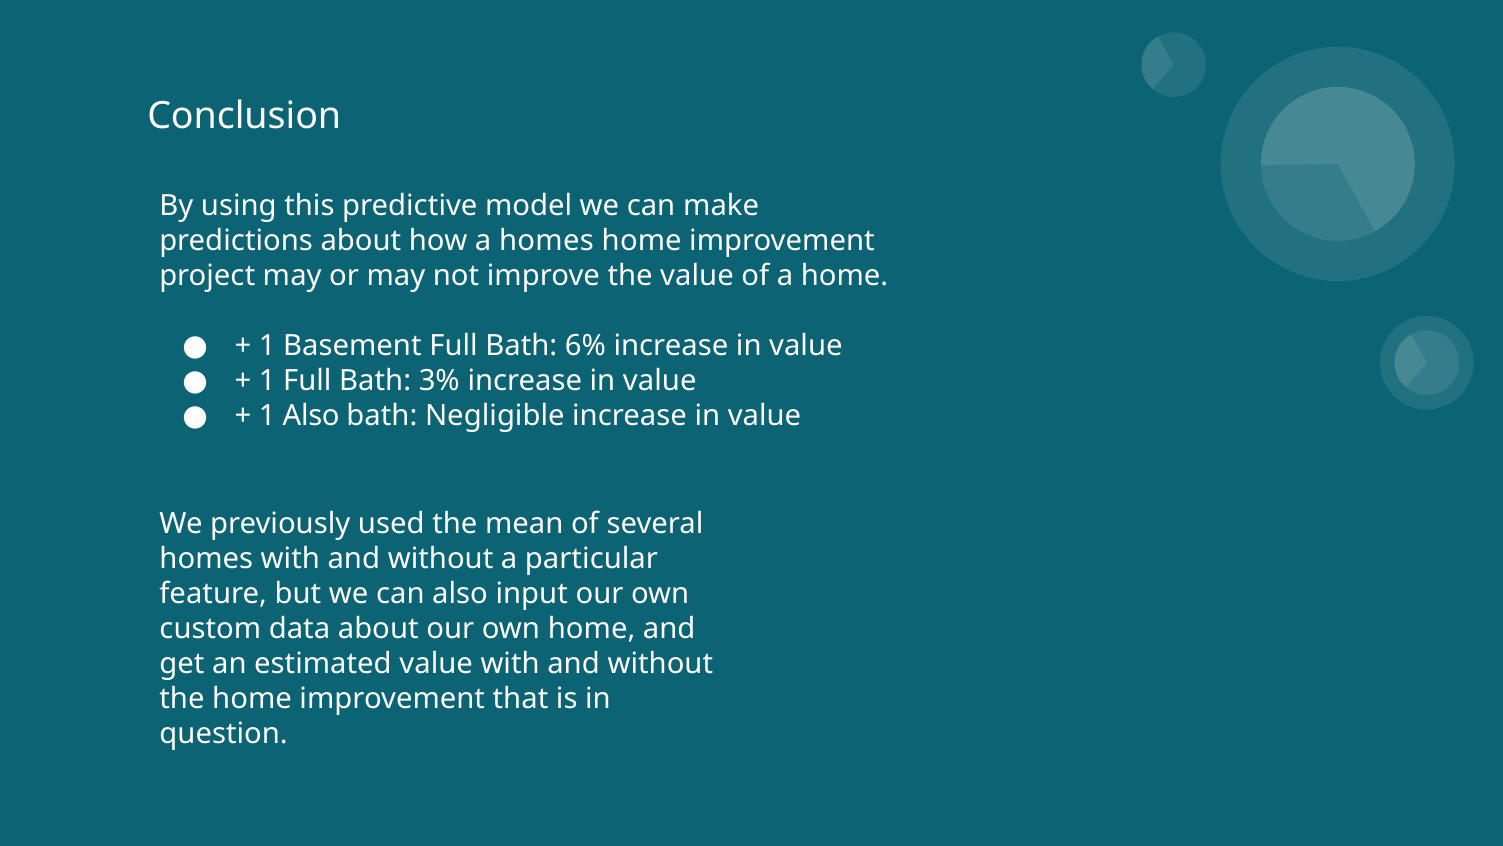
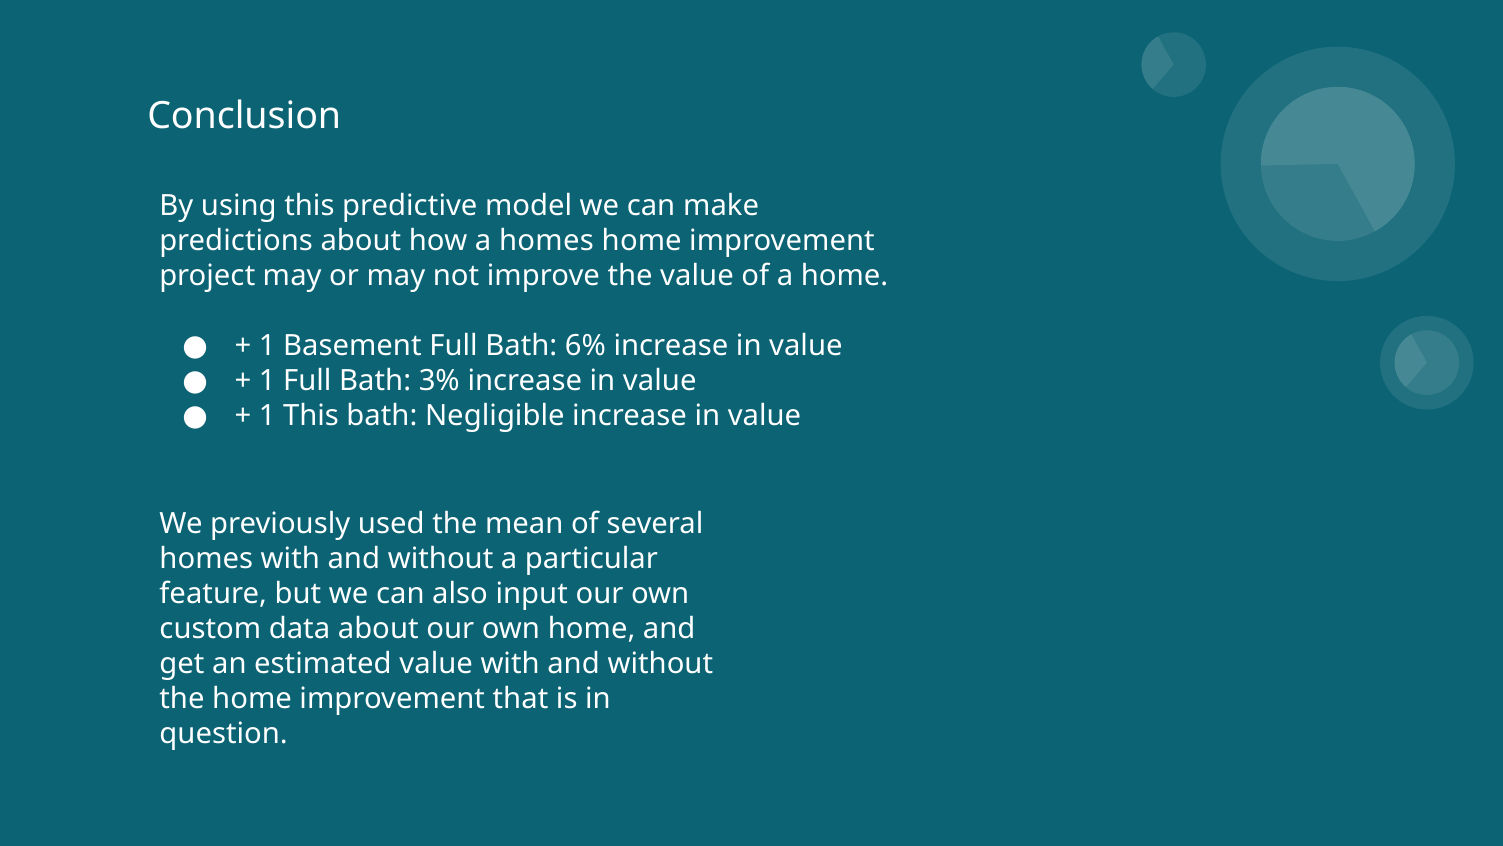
1 Also: Also -> This (311, 416)
